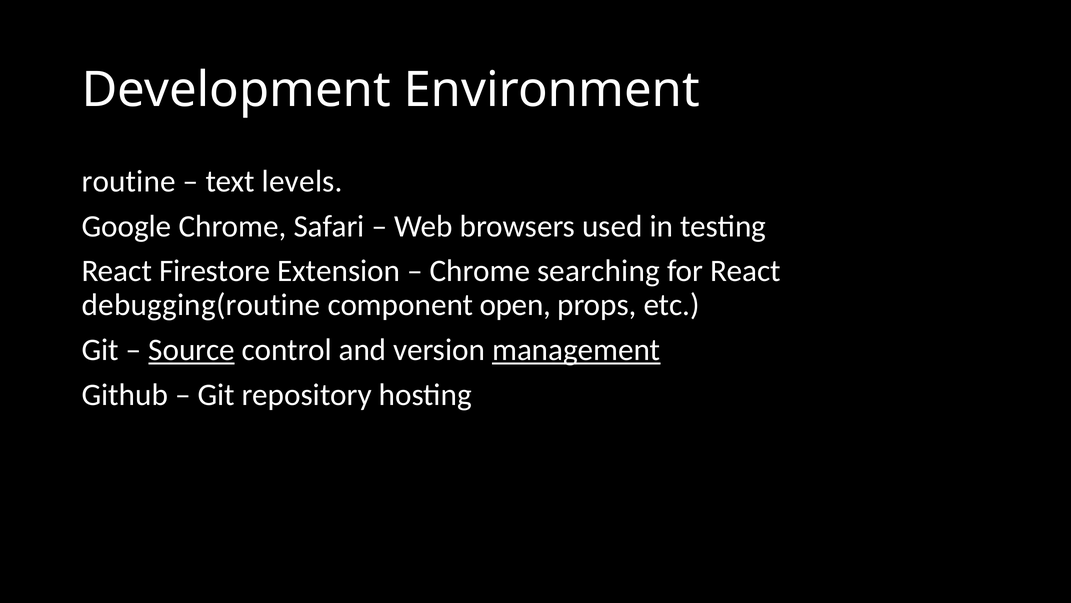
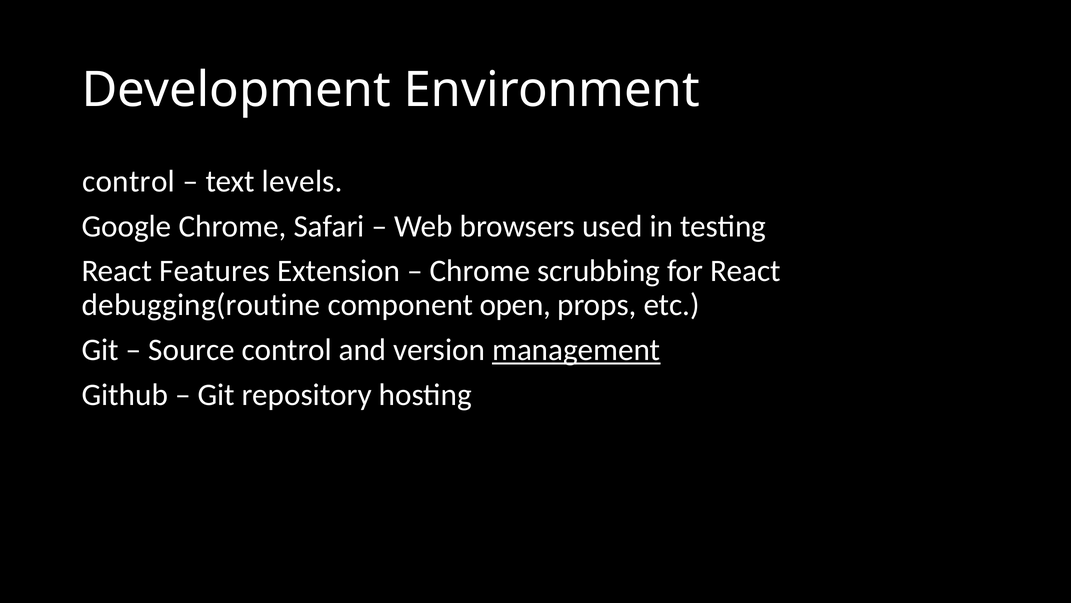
routine: routine -> control (129, 181)
Firestore: Firestore -> Features (215, 271)
searching: searching -> scrubbing (599, 271)
Source underline: present -> none (192, 350)
